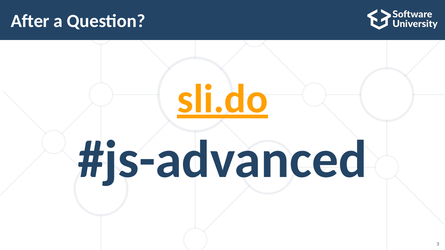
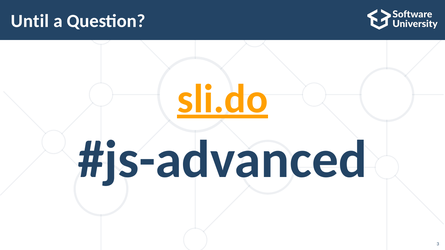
After: After -> Until (30, 21)
